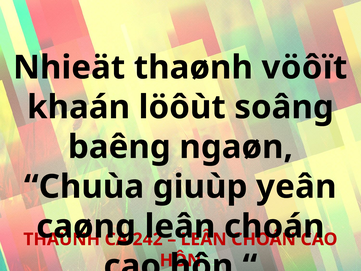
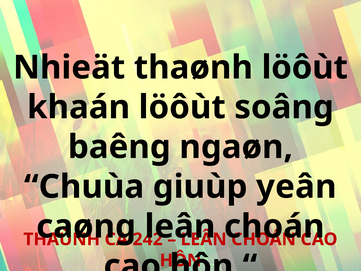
thaønh vöôït: vöôït -> löôùt (305, 67)
